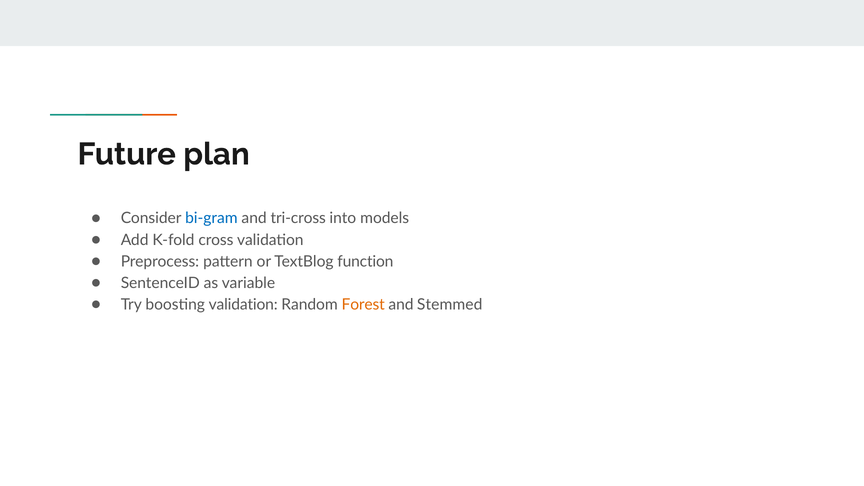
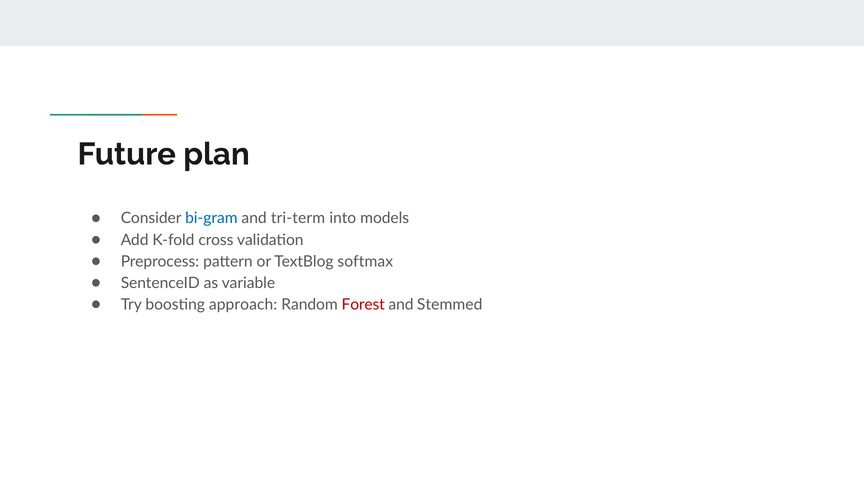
tri-cross: tri-cross -> tri-term (298, 218)
function: function -> softmax (365, 261)
boosting validation: validation -> approach (243, 304)
Forest colour: orange -> red (363, 304)
